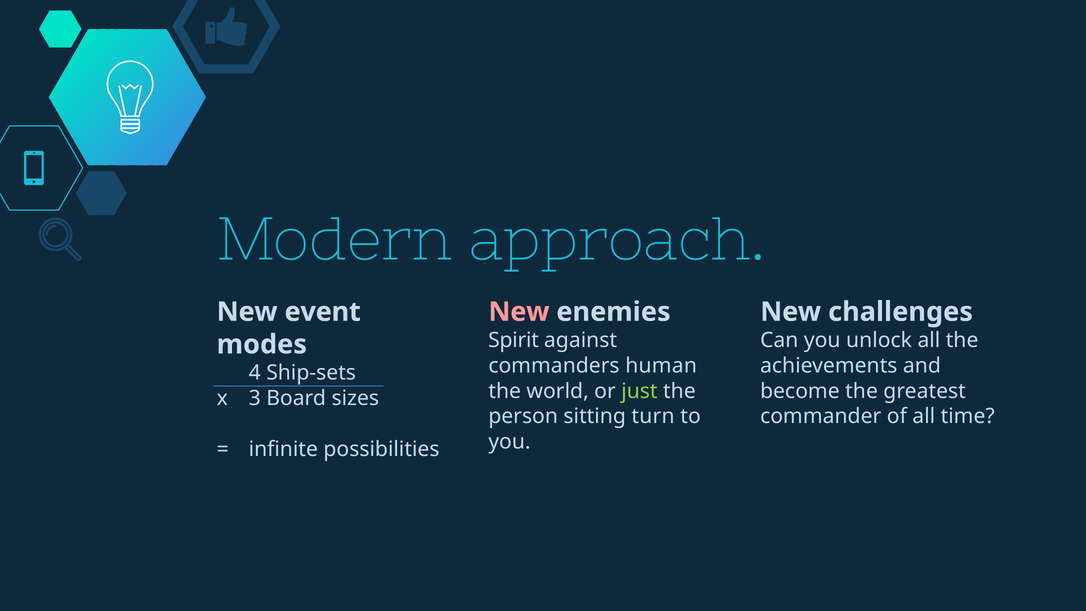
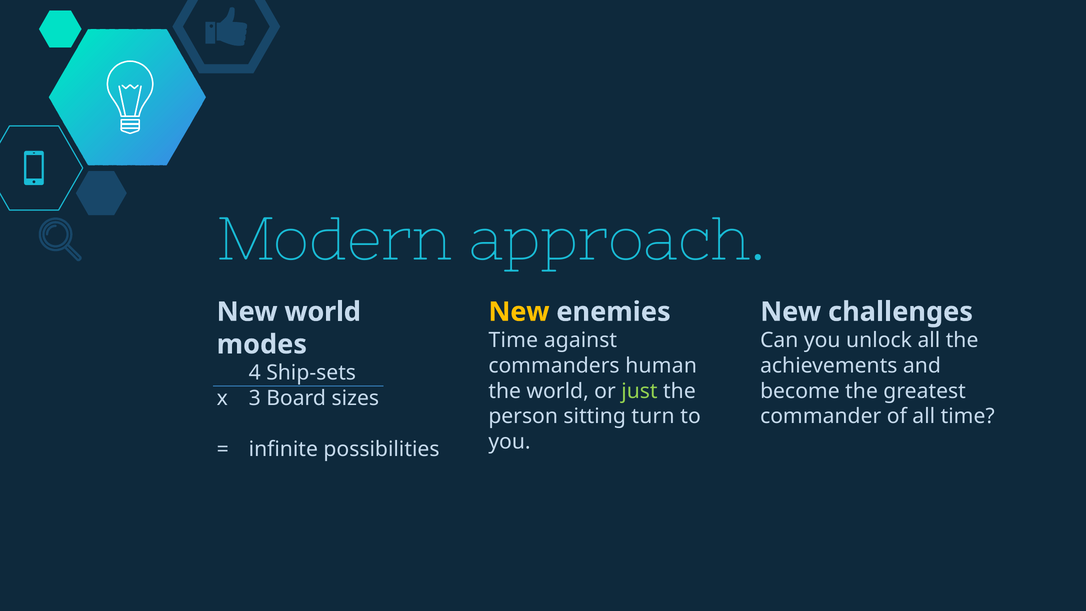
New event: event -> world (323, 312)
New colour: pink -> yellow (519, 312)
Spirit: Spirit -> Time (513, 340)
